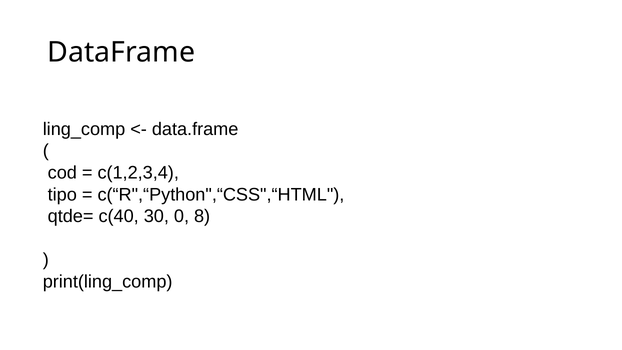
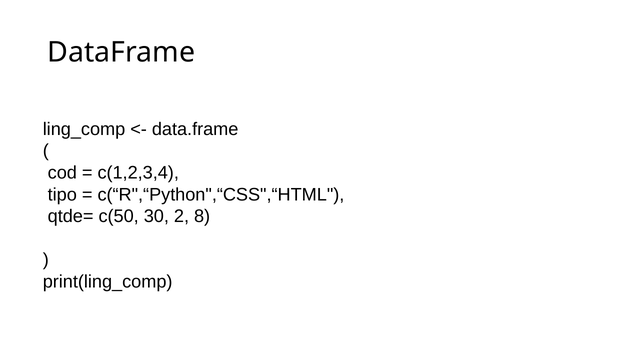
c(40: c(40 -> c(50 (119, 216)
0: 0 -> 2 (181, 216)
